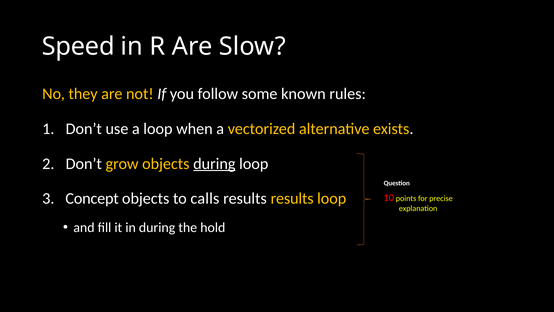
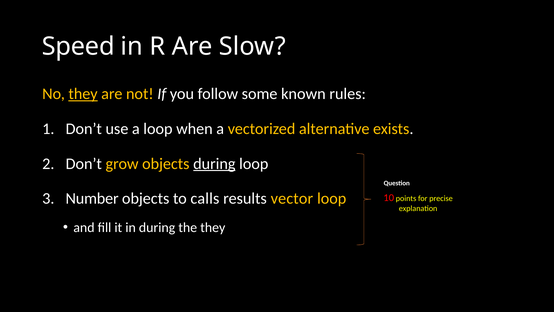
they underline: none -> present (83, 94)
Concept: Concept -> Number (92, 198)
results results: results -> vector (292, 198)
the hold: hold -> they (213, 227)
